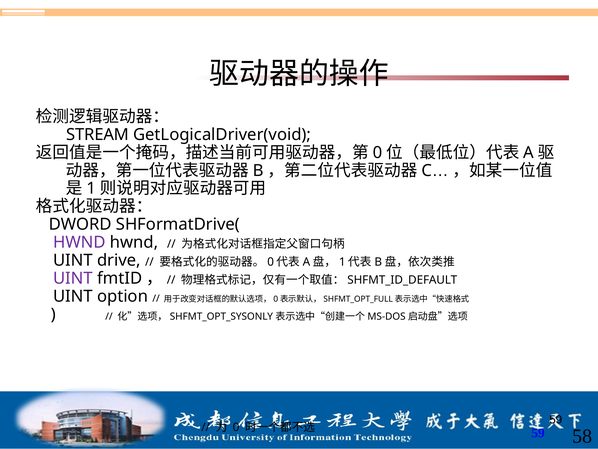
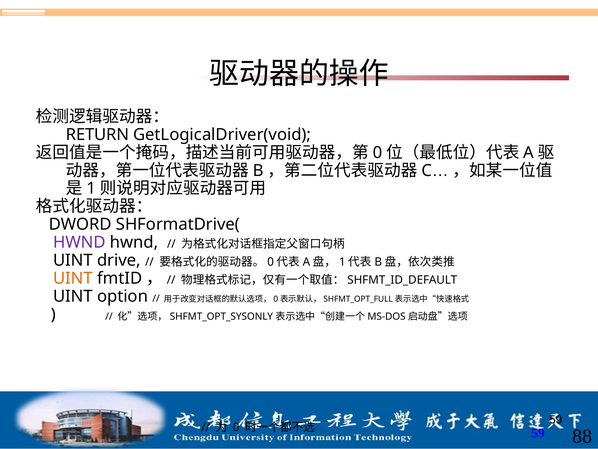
STREAM: STREAM -> RETURN (98, 134)
UINT colour: purple -> orange (73, 278)
58: 58 -> 88 (582, 436)
